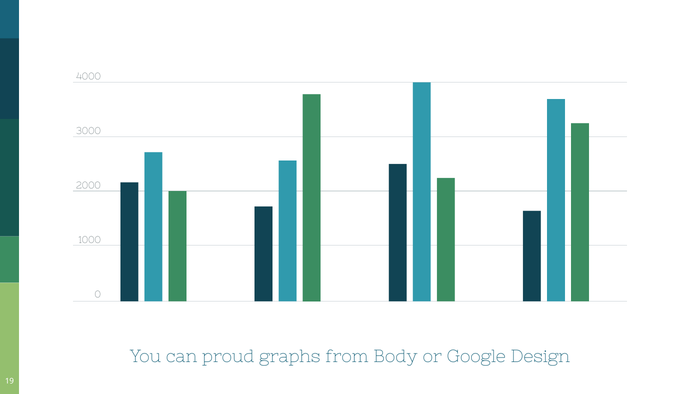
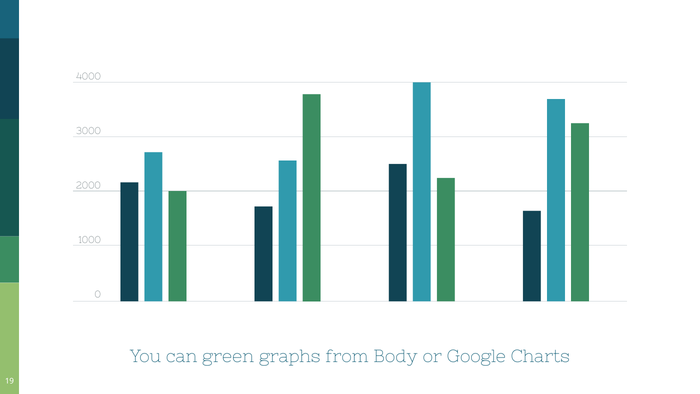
proud: proud -> green (228, 356)
Design: Design -> Charts (540, 356)
